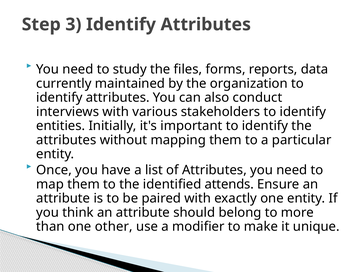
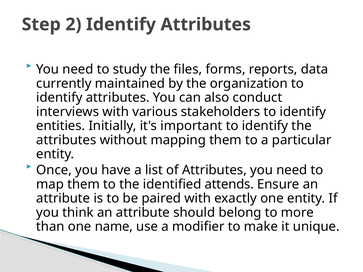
3: 3 -> 2 (73, 25)
other: other -> name (114, 227)
